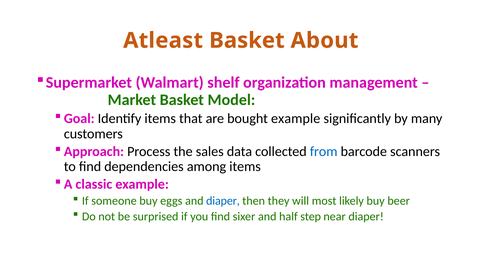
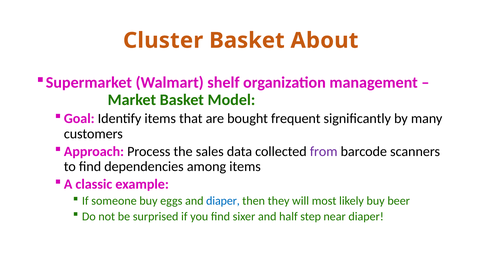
Atleast: Atleast -> Cluster (163, 40)
bought example: example -> frequent (296, 119)
from colour: blue -> purple (324, 152)
